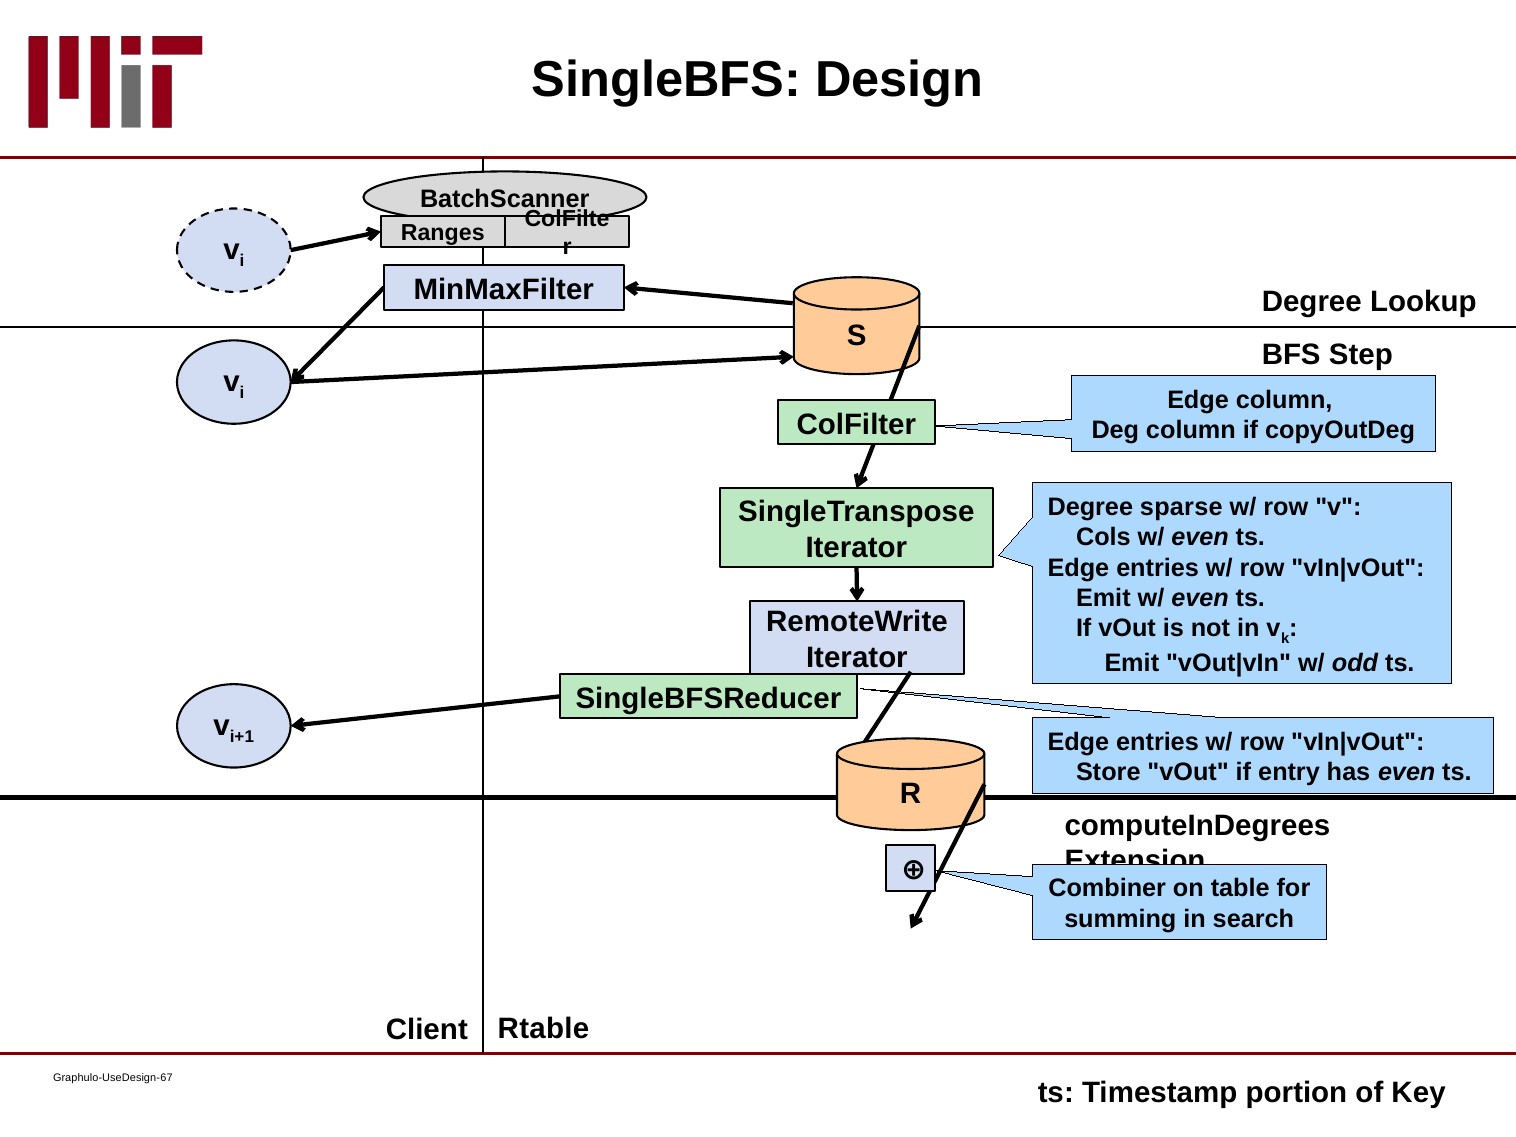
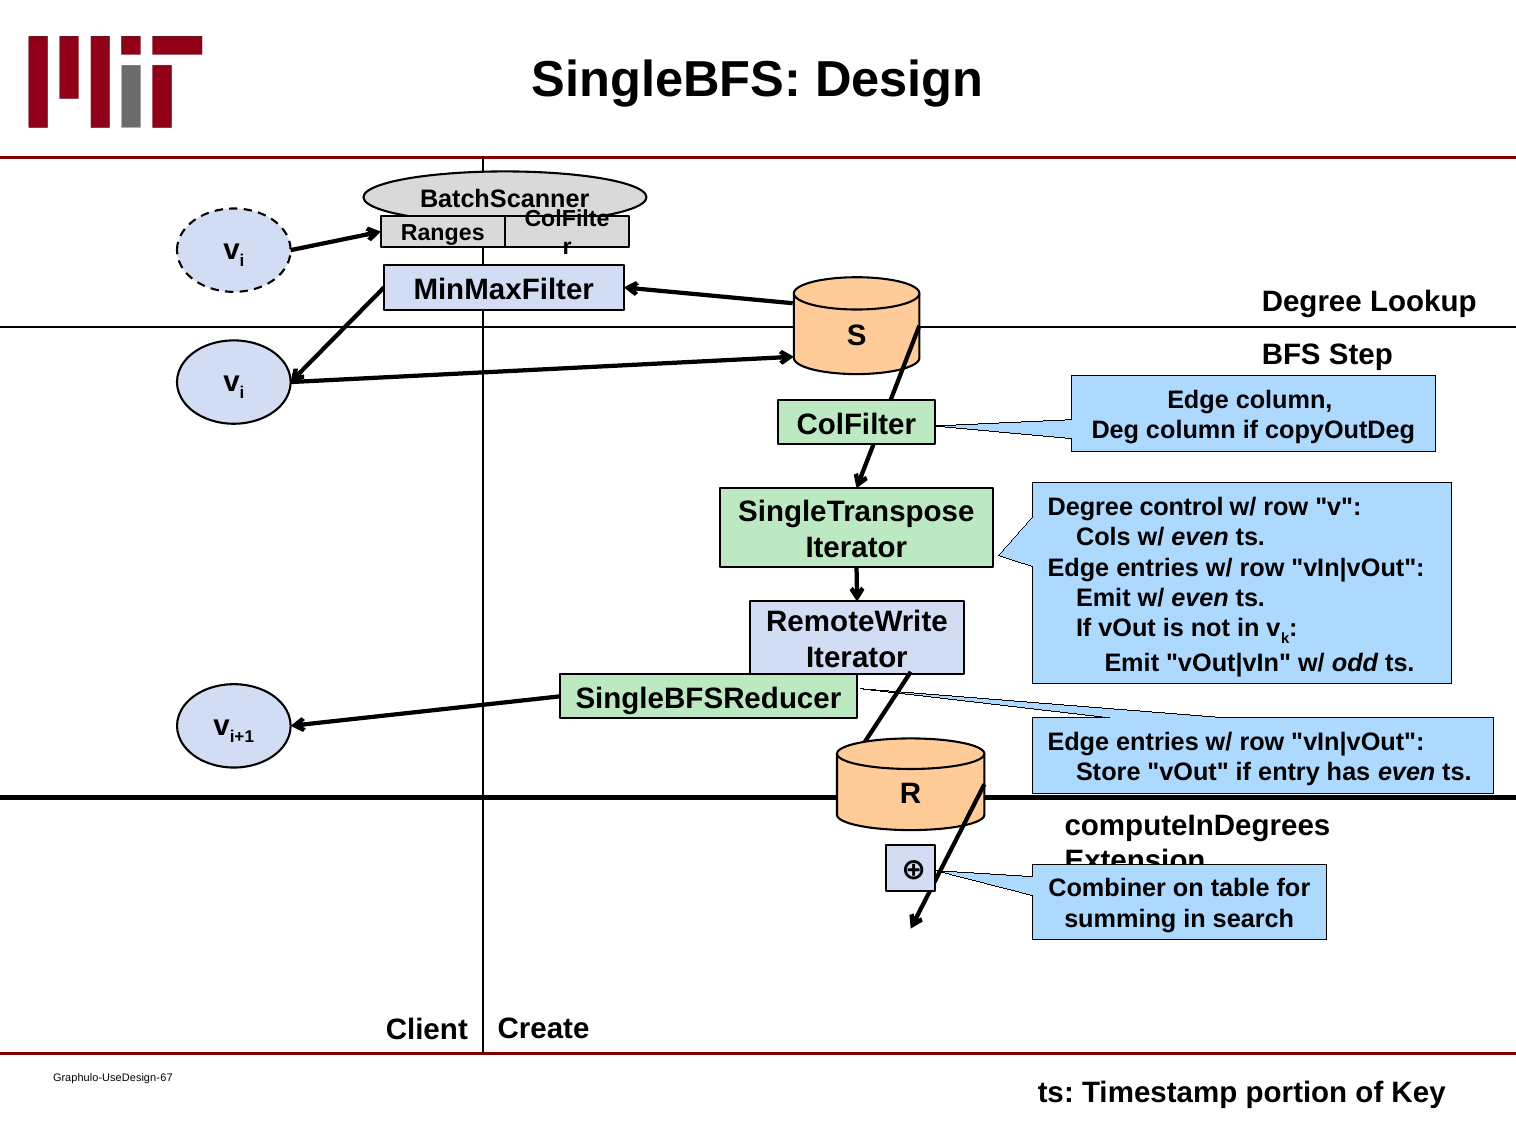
sparse: sparse -> control (1182, 507)
Rtable: Rtable -> Create (544, 1029)
